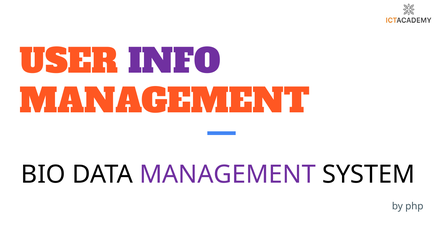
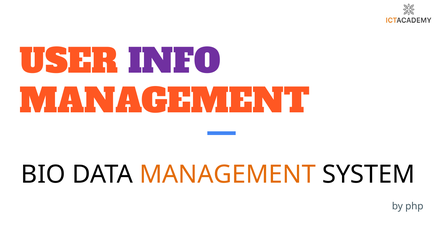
MANAGEMENT colour: purple -> orange (228, 175)
